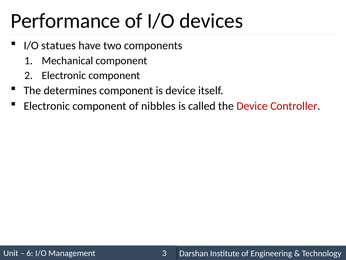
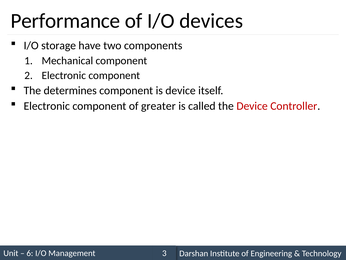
statues: statues -> storage (59, 45)
nibbles: nibbles -> greater (158, 106)
